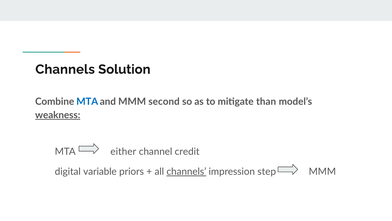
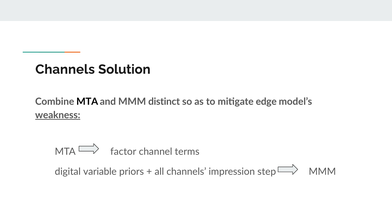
MTA colour: blue -> black (87, 101)
second: second -> distinct (164, 101)
than: than -> edge (266, 101)
either: either -> factor (123, 151)
credit: credit -> terms (187, 151)
channels underline: present -> none (186, 171)
